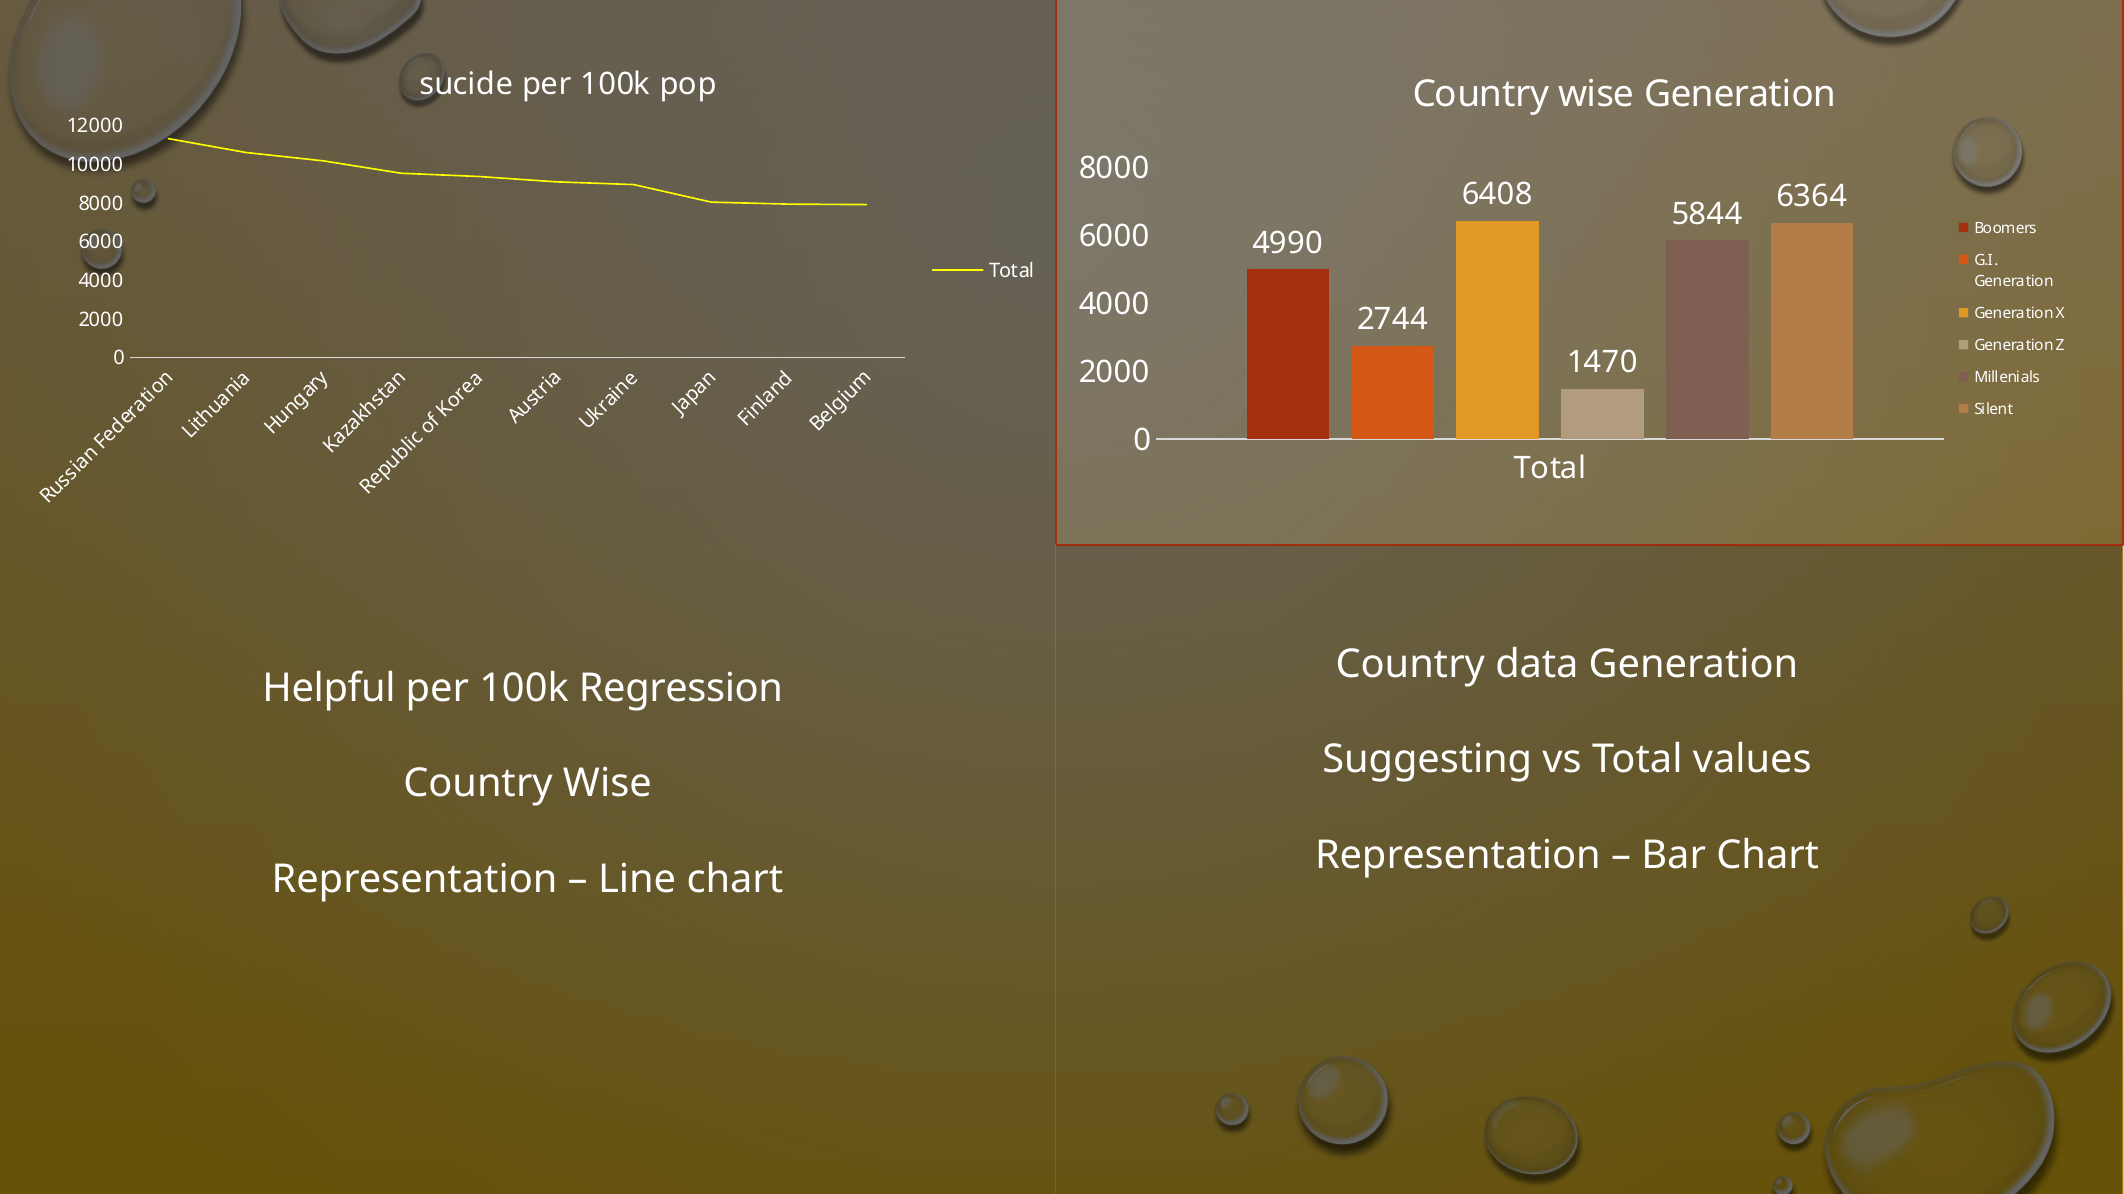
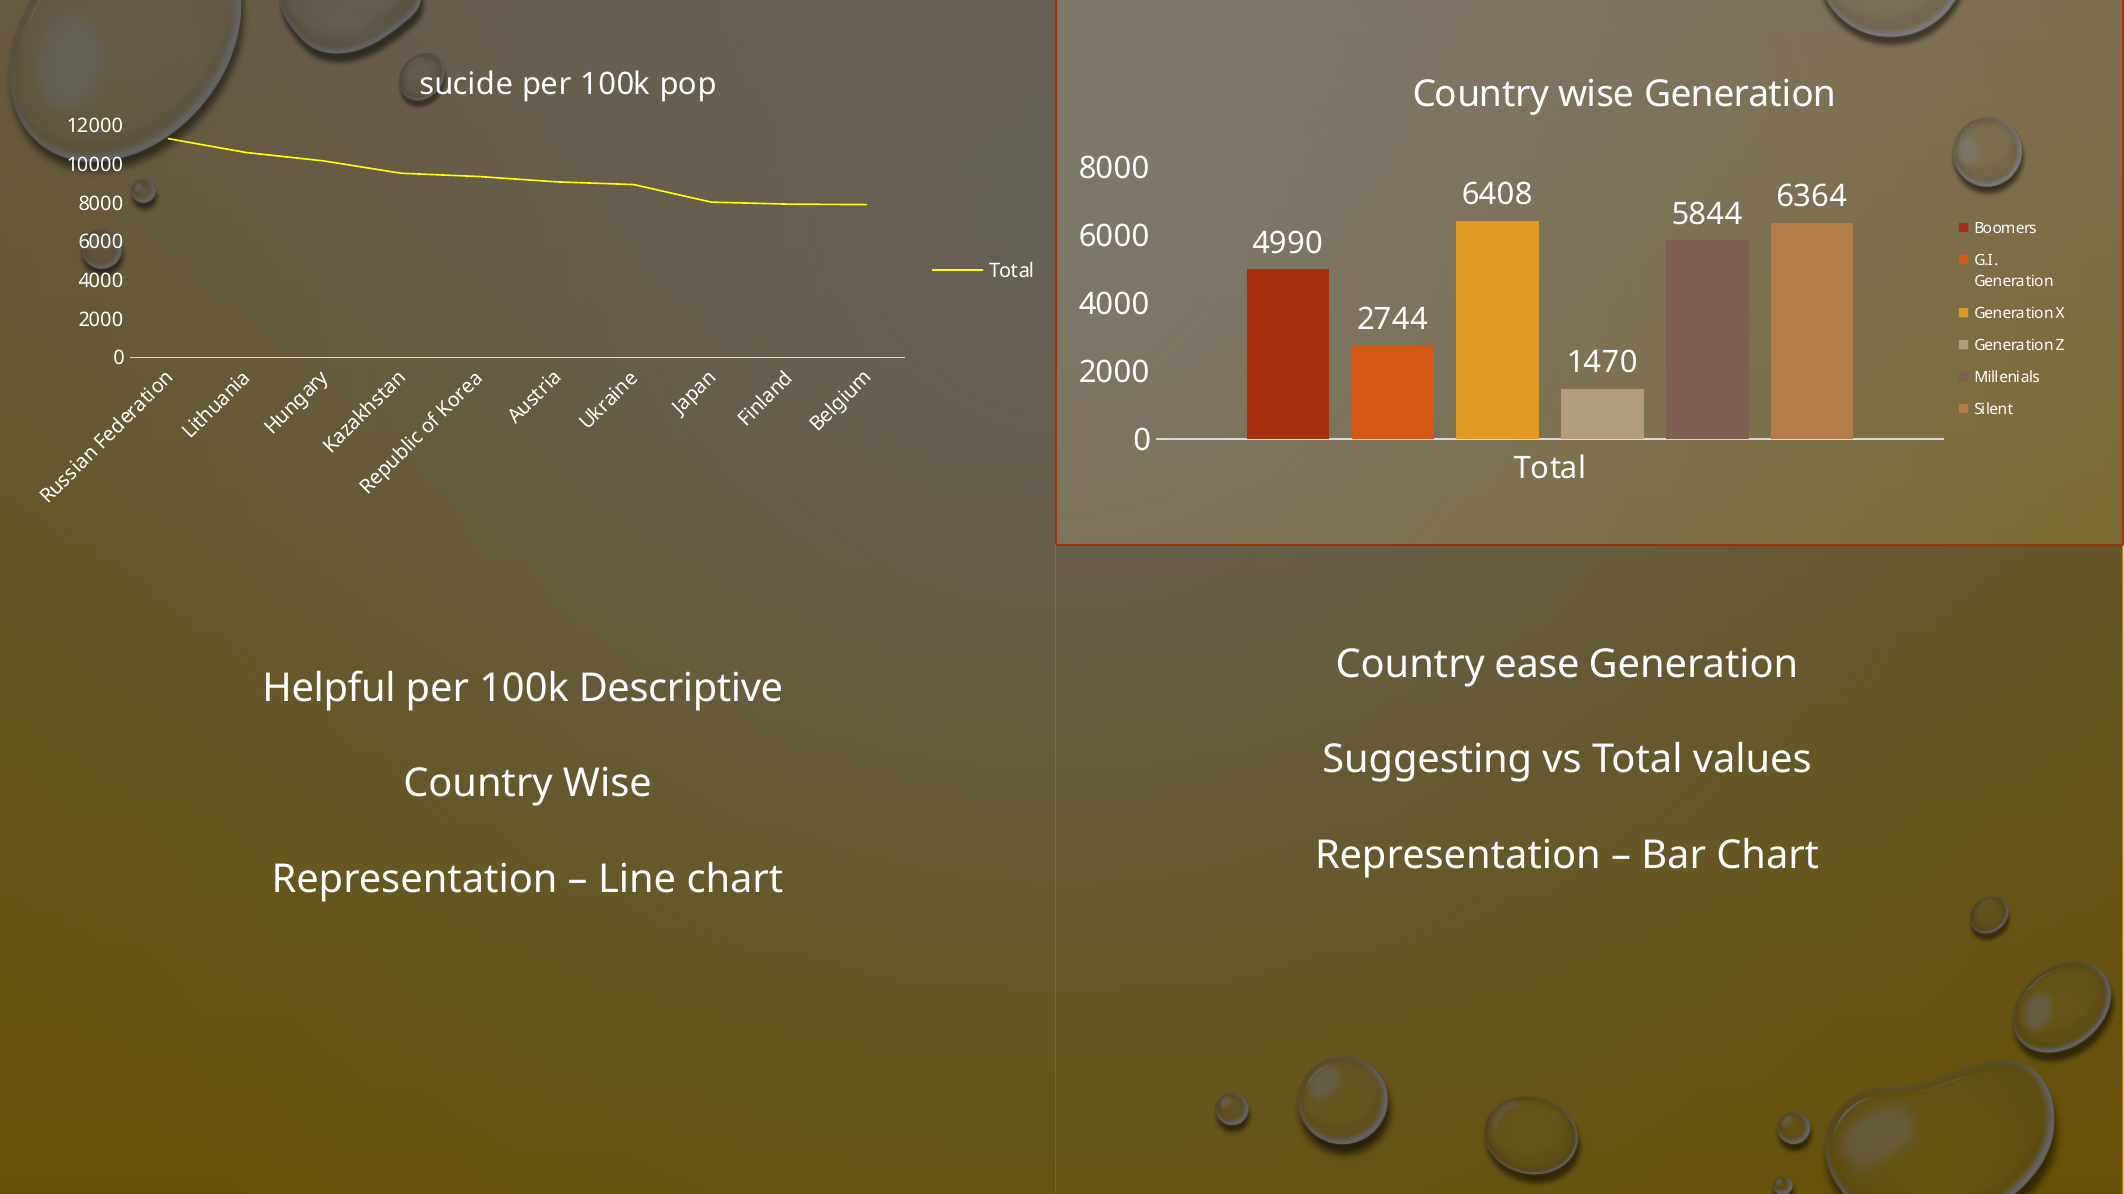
data: data -> ease (1537, 665)
Regression: Regression -> Descriptive (681, 689)
